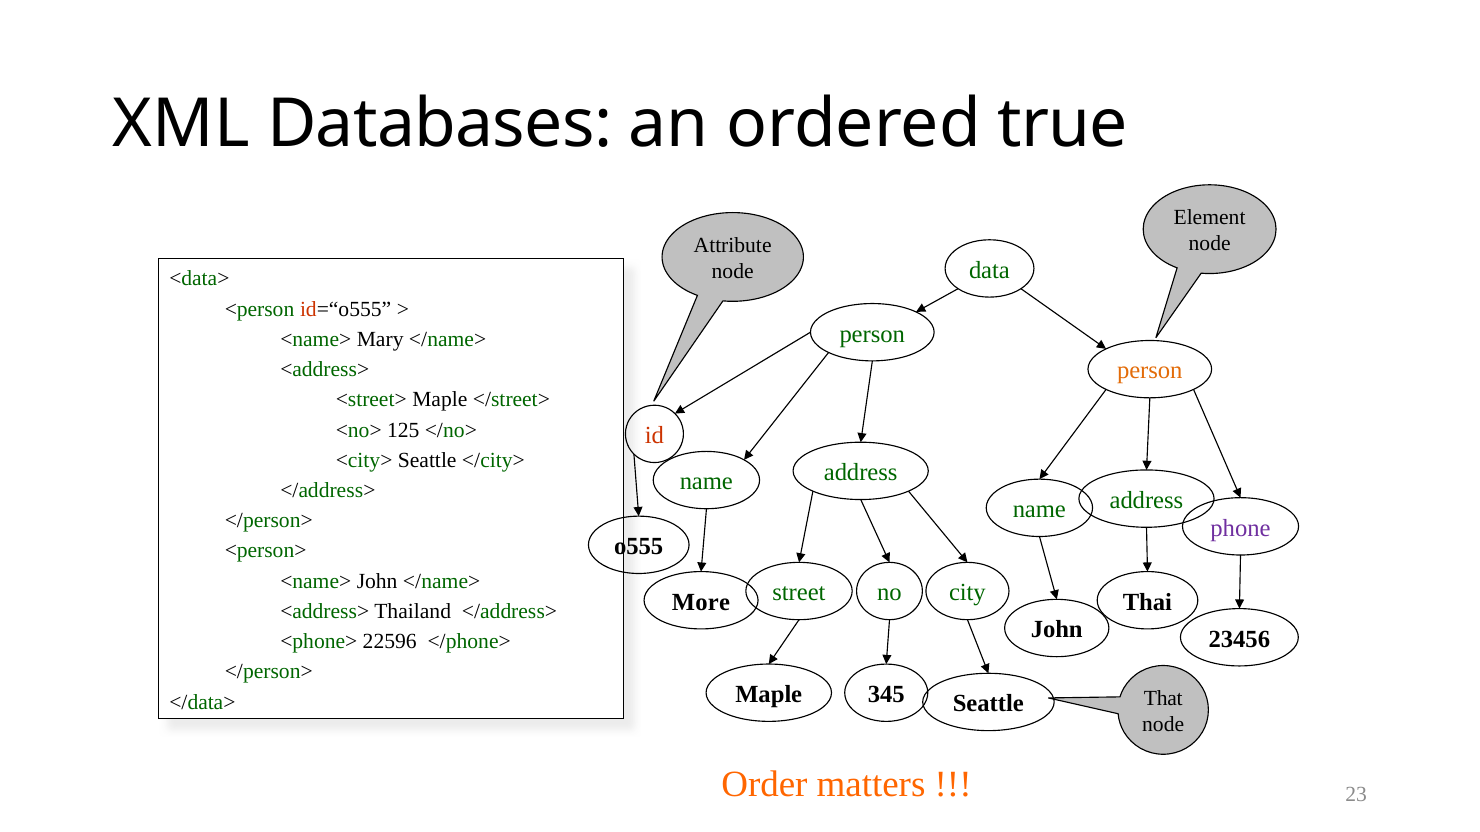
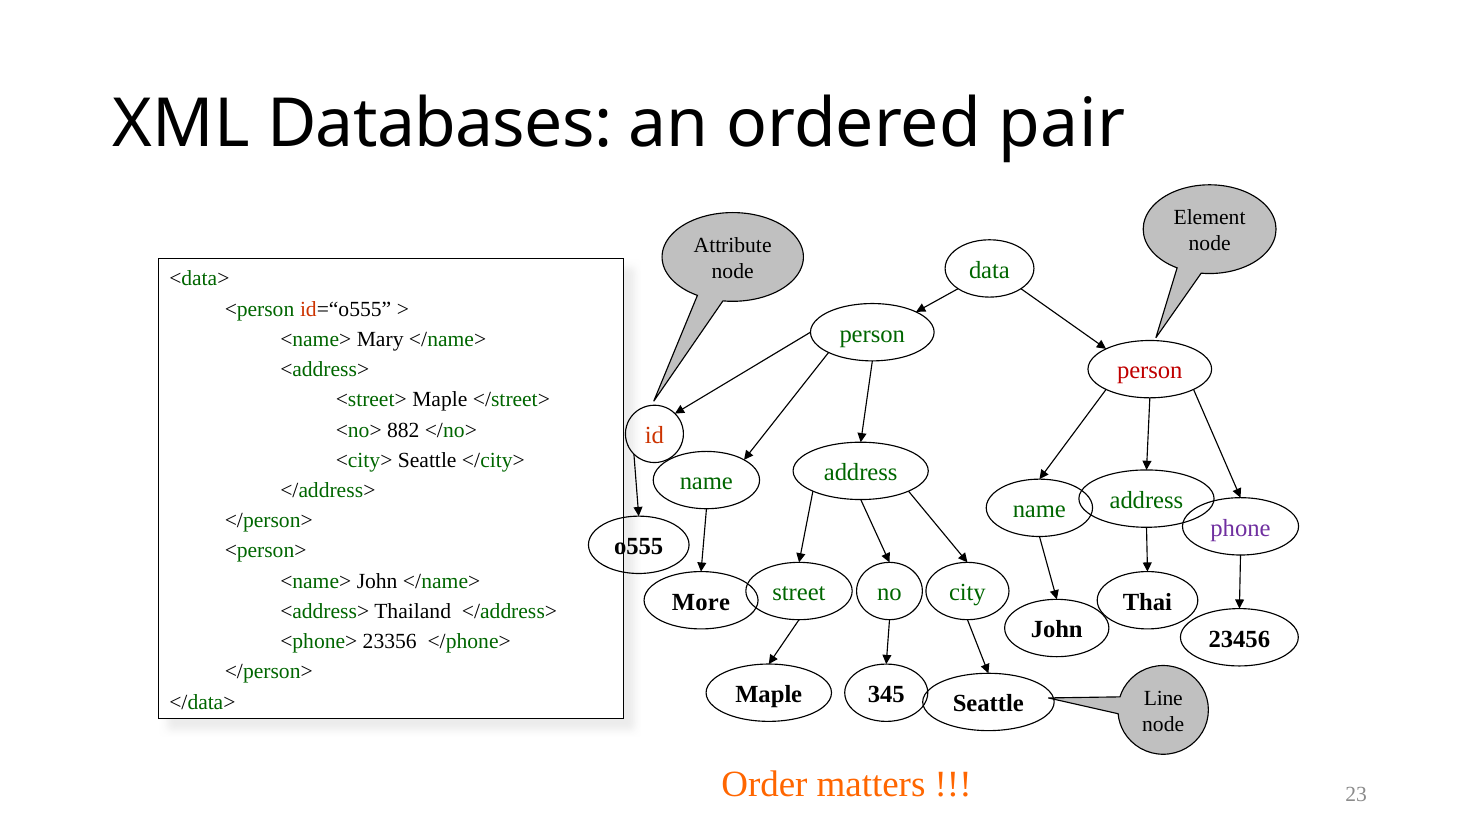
true: true -> pair (1062, 124)
person colour: orange -> red (1150, 371)
125: 125 -> 882 (403, 430)
22596: 22596 -> 23356 (390, 642)
That: That -> Line (1163, 699)
